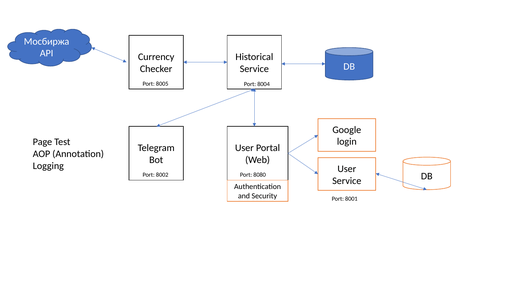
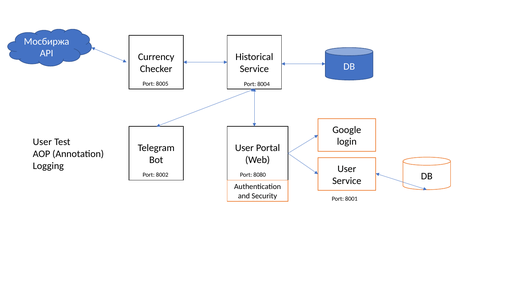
Page: Page -> User (42, 142)
